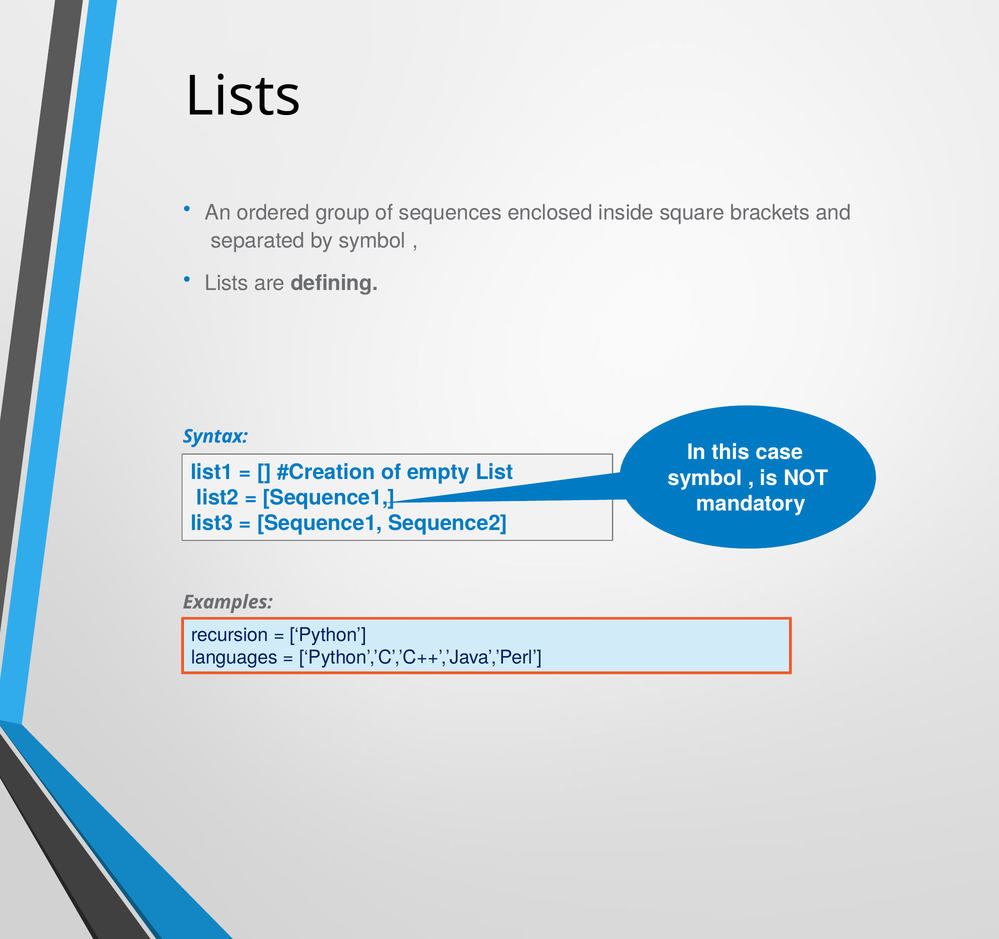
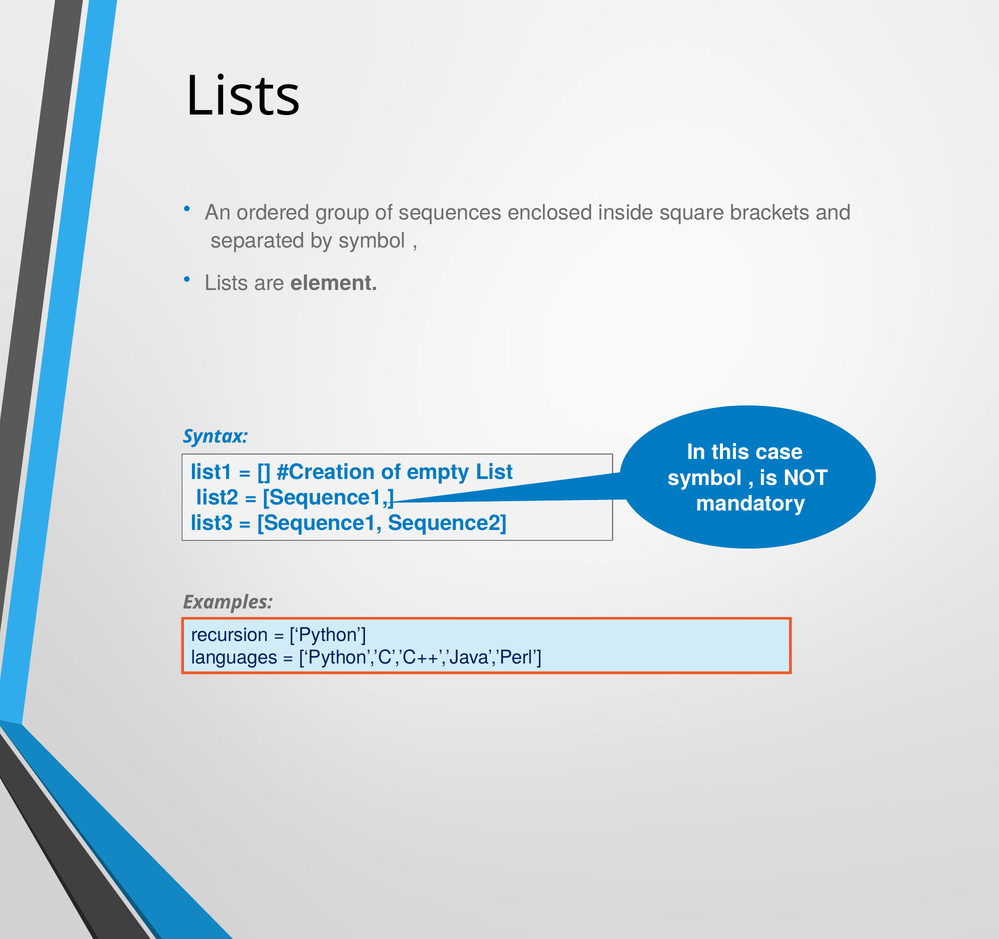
defining: defining -> element (334, 283)
